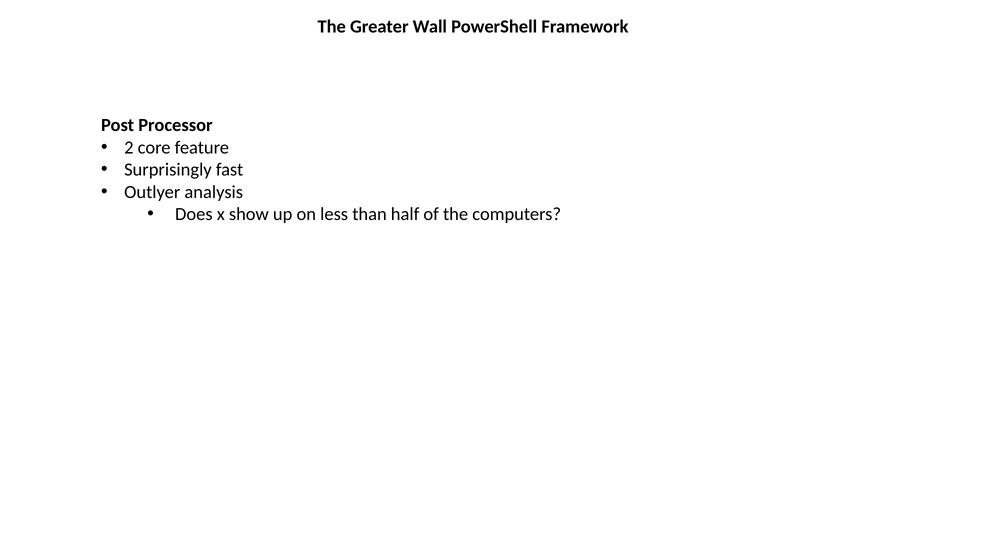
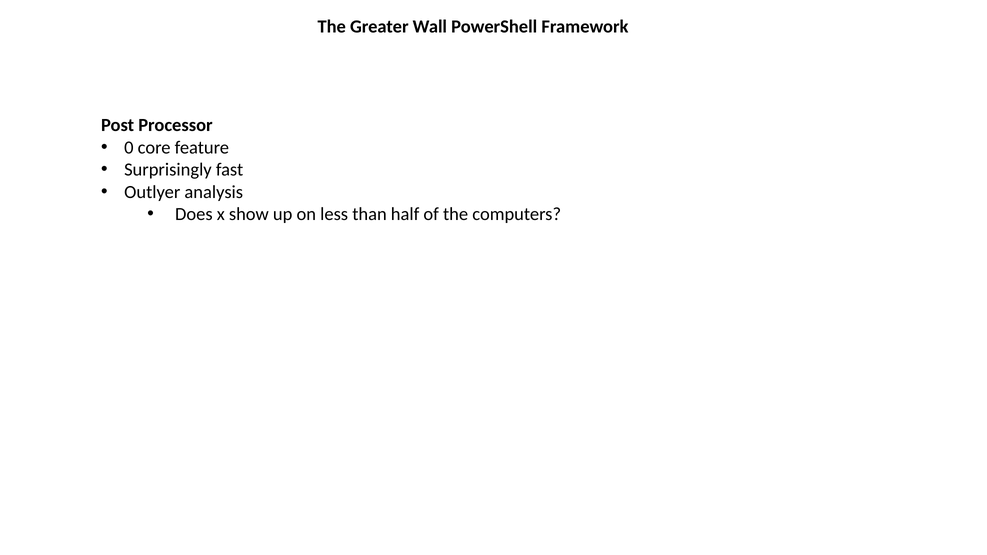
2: 2 -> 0 (129, 148)
